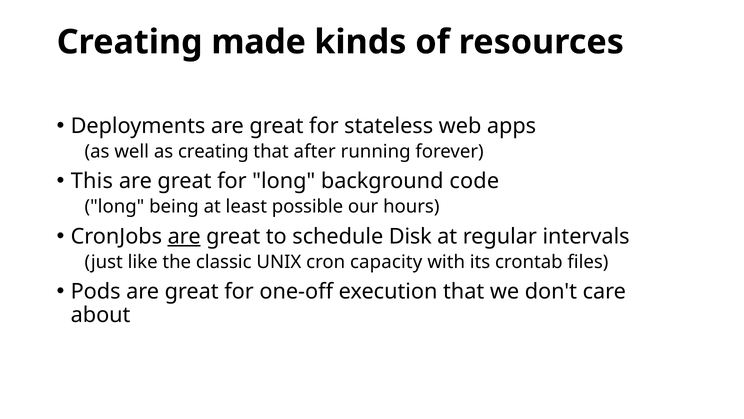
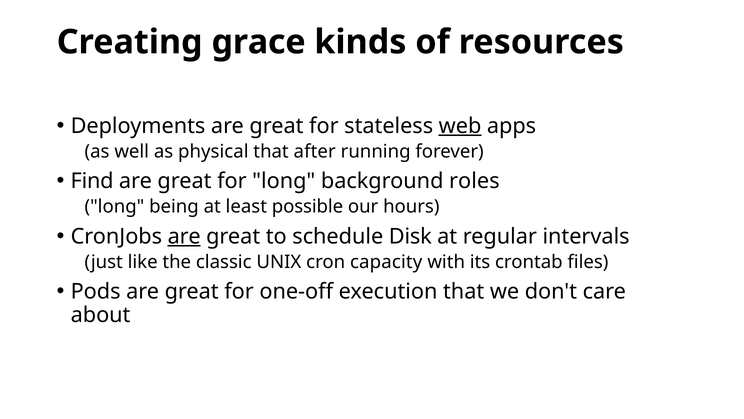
made: made -> grace (259, 42)
web underline: none -> present (460, 126)
as creating: creating -> physical (213, 151)
This: This -> Find (92, 181)
code: code -> roles (474, 181)
